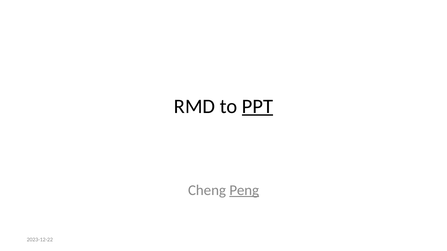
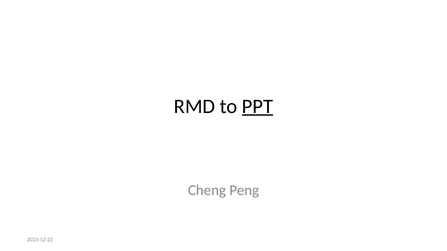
Peng underline: present -> none (244, 190)
